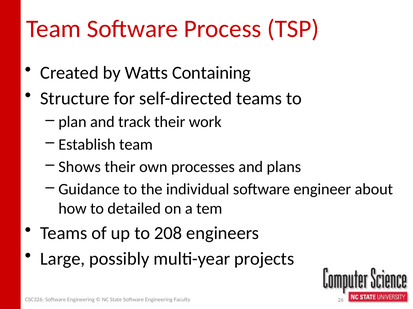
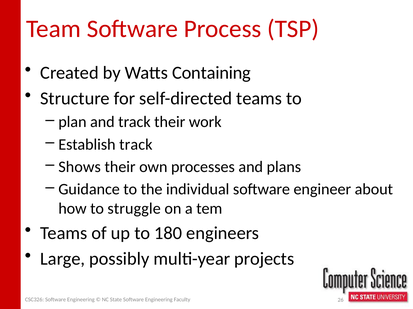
Establish team: team -> track (136, 145)
detailed: detailed -> struggle (134, 209)
208: 208 -> 180 (168, 234)
